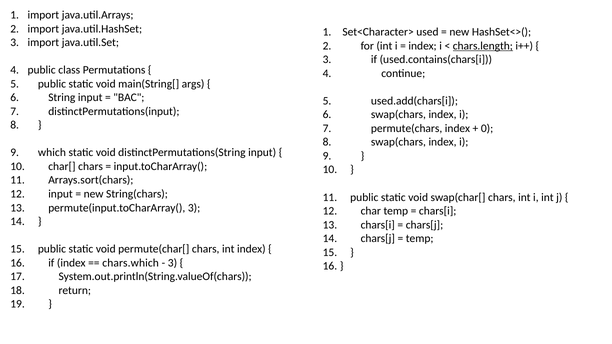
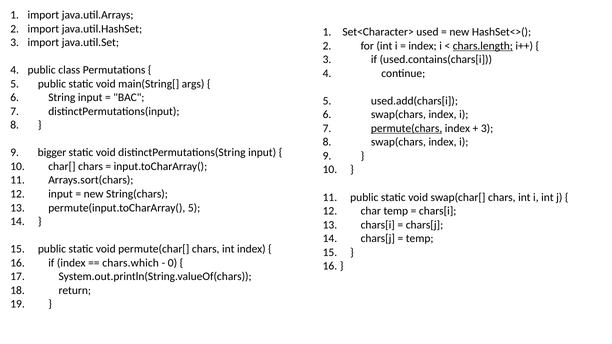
permute(chars underline: none -> present (407, 129)
0: 0 -> 3 (487, 129)
which: which -> bigger (52, 153)
permute(input.toCharArray( 3: 3 -> 5 (194, 208)
3: 3 -> 0 (172, 263)
